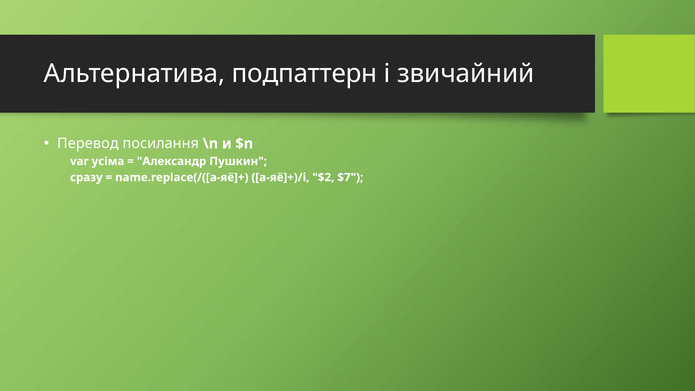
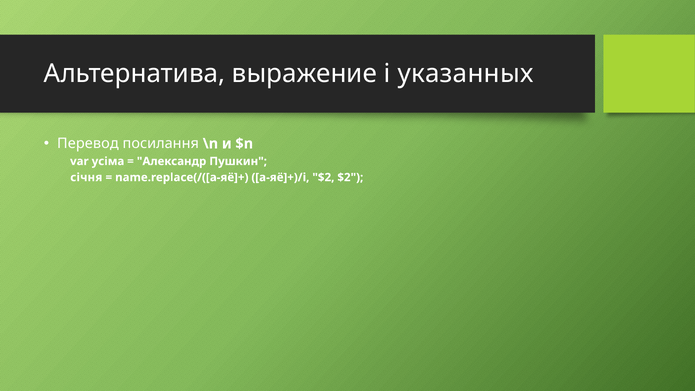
подпаттерн: подпаттерн -> выражение (304, 74)
звичайний: звичайний -> указанных (466, 74)
сразу: сразу -> січня (86, 177)
$2 $7: $7 -> $2 (350, 177)
